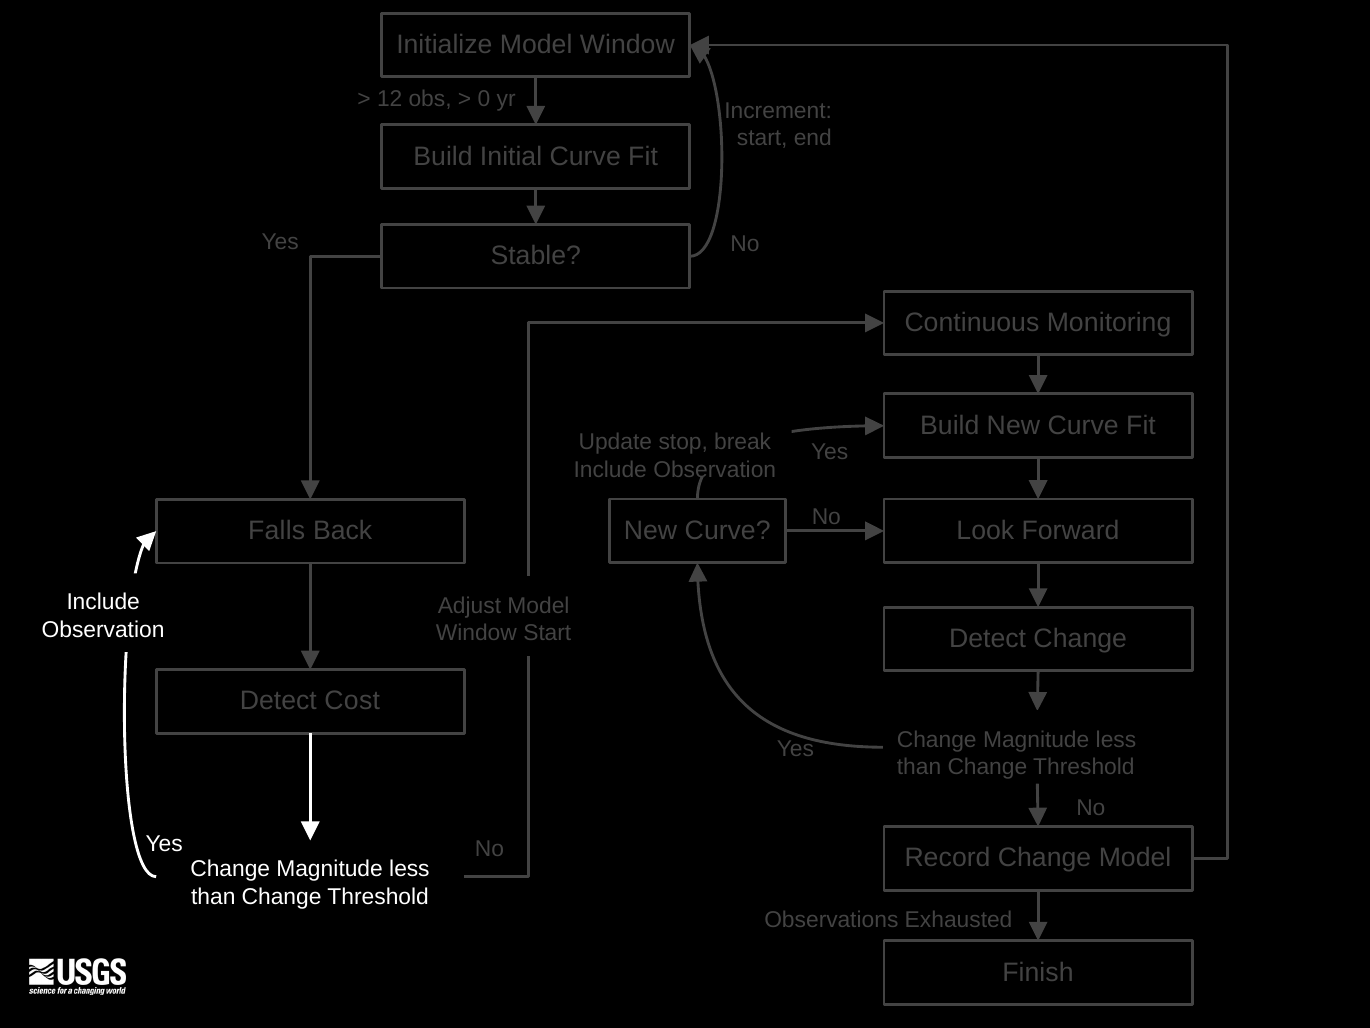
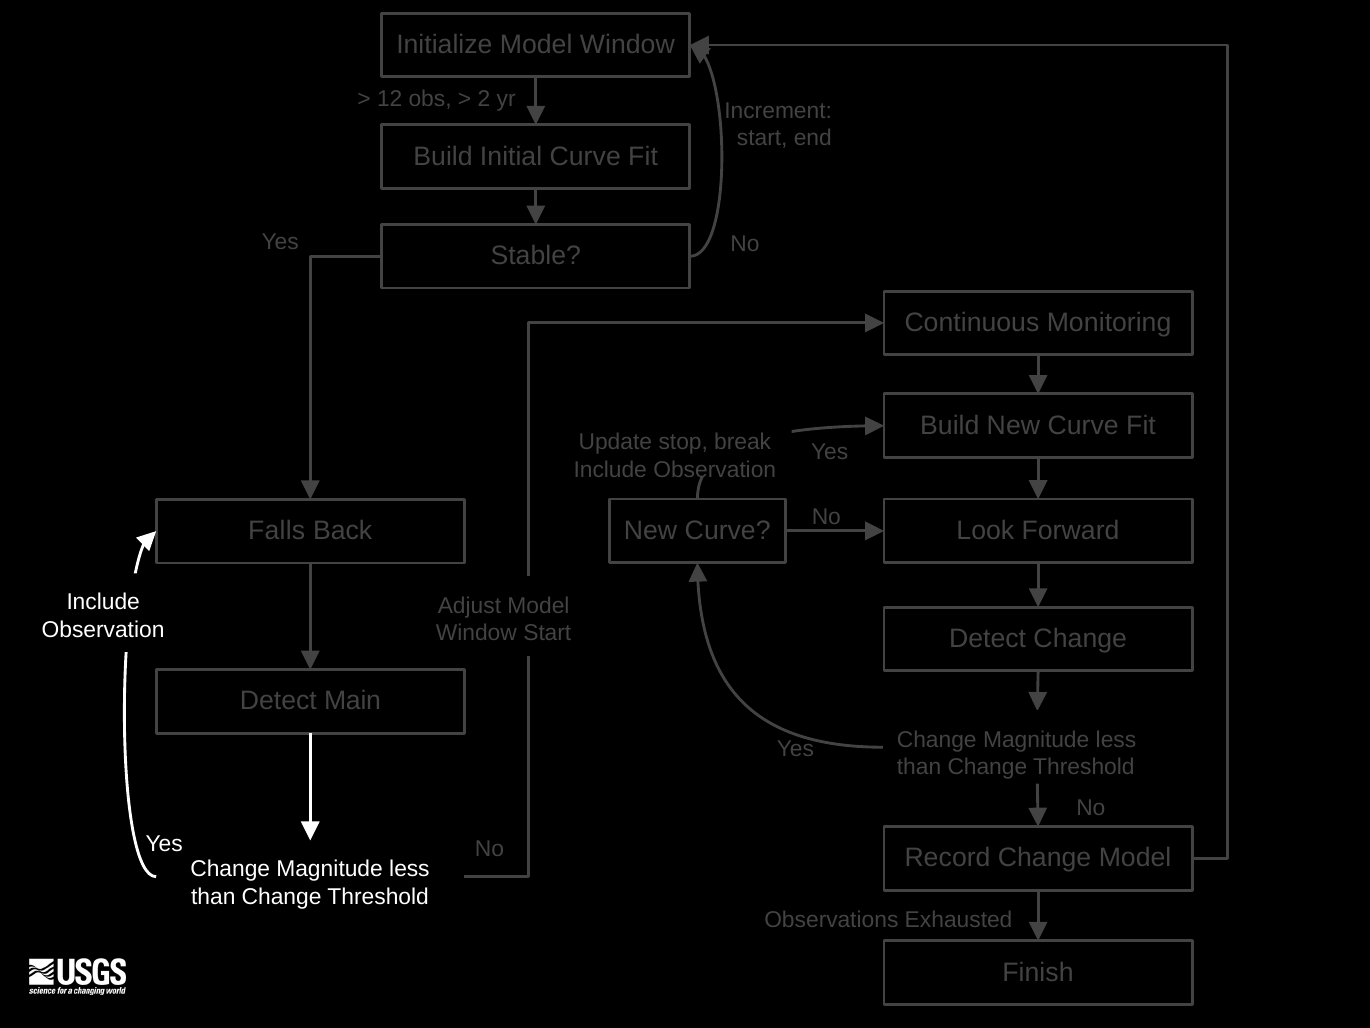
0: 0 -> 2 (484, 99)
Cost: Cost -> Main (352, 701)
